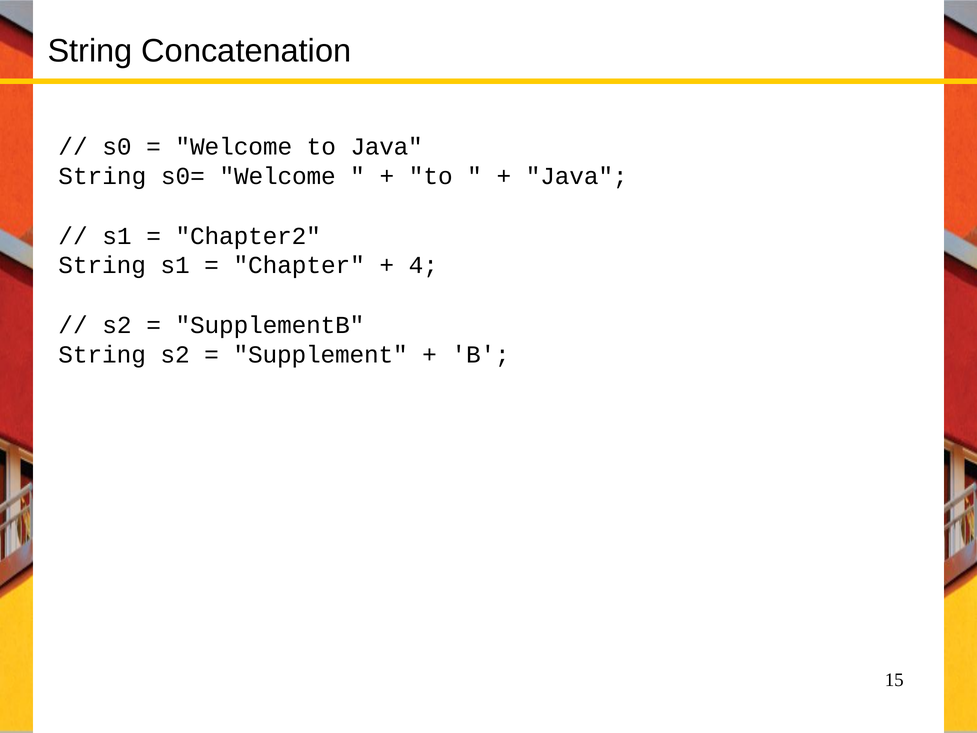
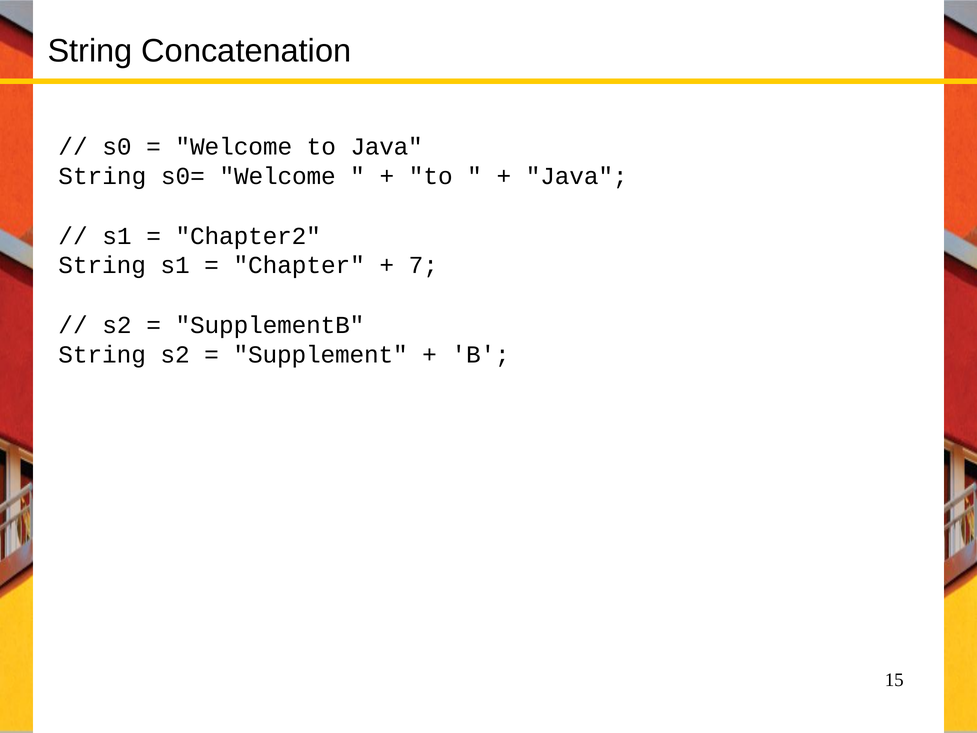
4: 4 -> 7 (423, 265)
